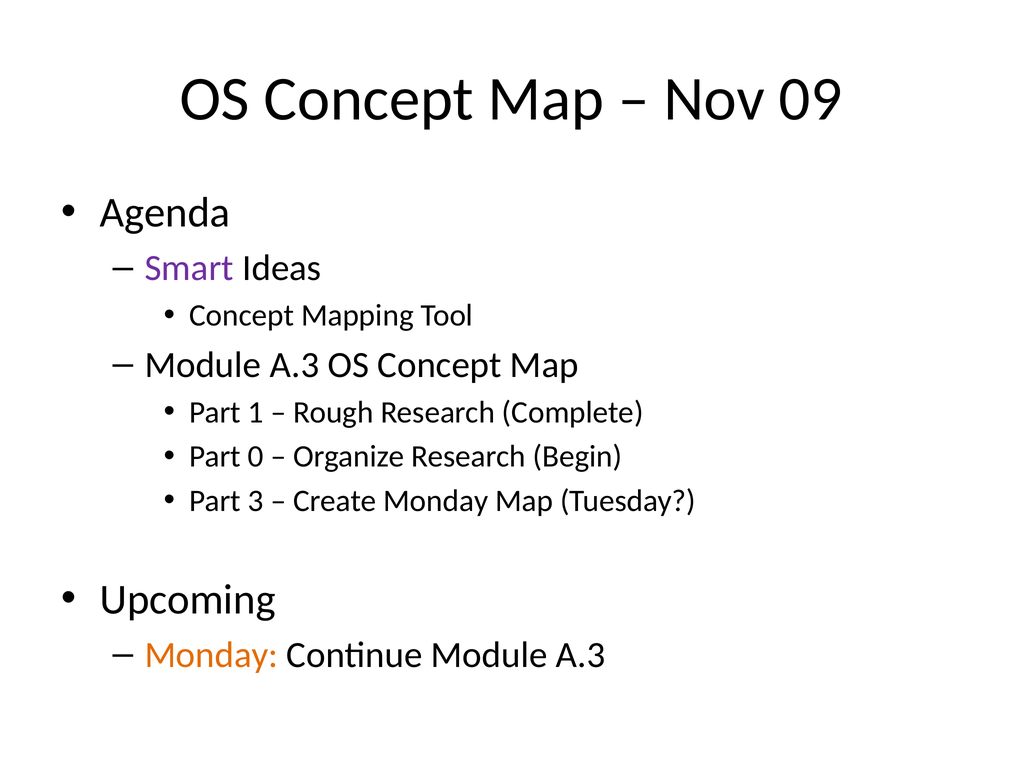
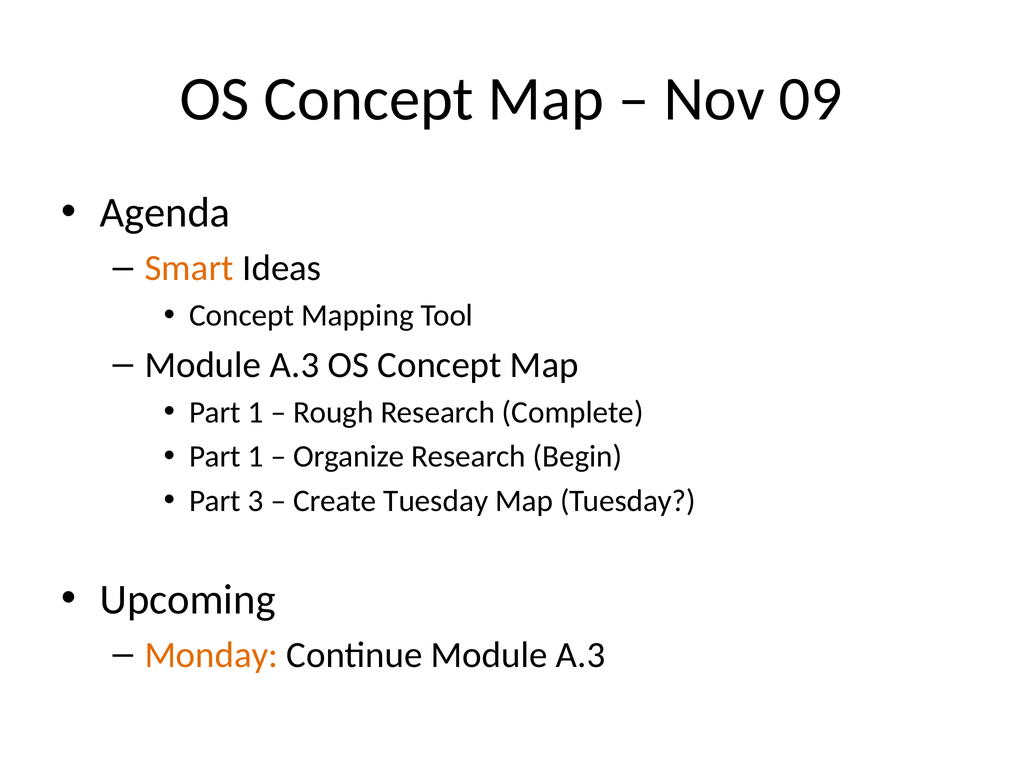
Smart colour: purple -> orange (189, 268)
0: 0 -> 1 (256, 456)
Create Monday: Monday -> Tuesday (436, 501)
